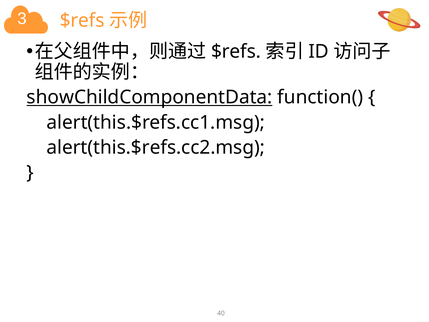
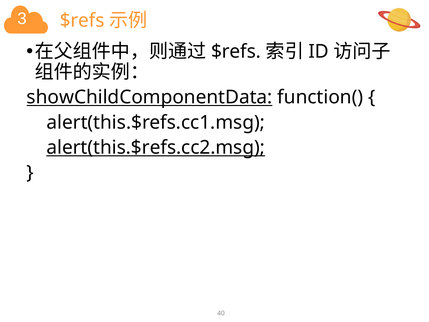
alert(this.$refs.cc2.msg underline: none -> present (156, 147)
